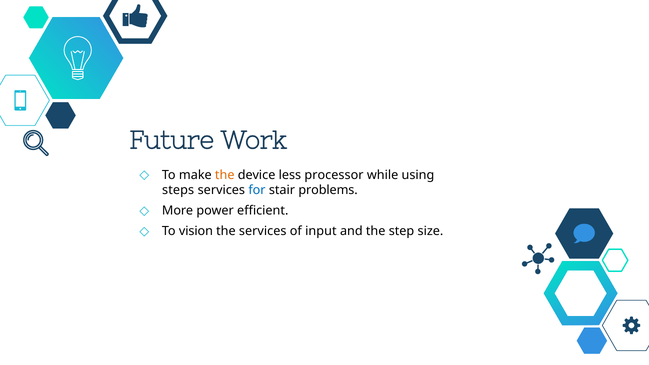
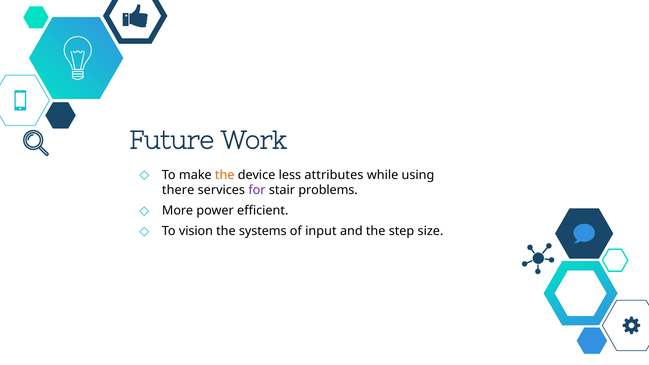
processor: processor -> attributes (334, 175)
steps: steps -> there (178, 190)
for colour: blue -> purple (257, 190)
the services: services -> systems (263, 231)
